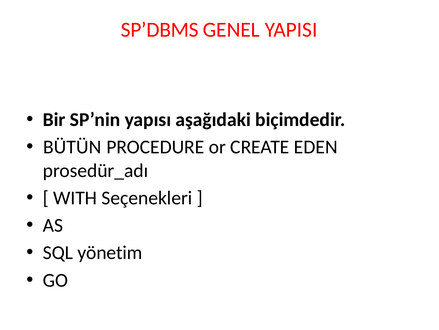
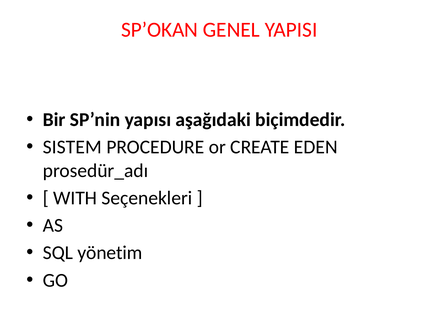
SP’DBMS: SP’DBMS -> SP’OKAN (160, 30)
BÜTÜN: BÜTÜN -> SISTEM (72, 147)
